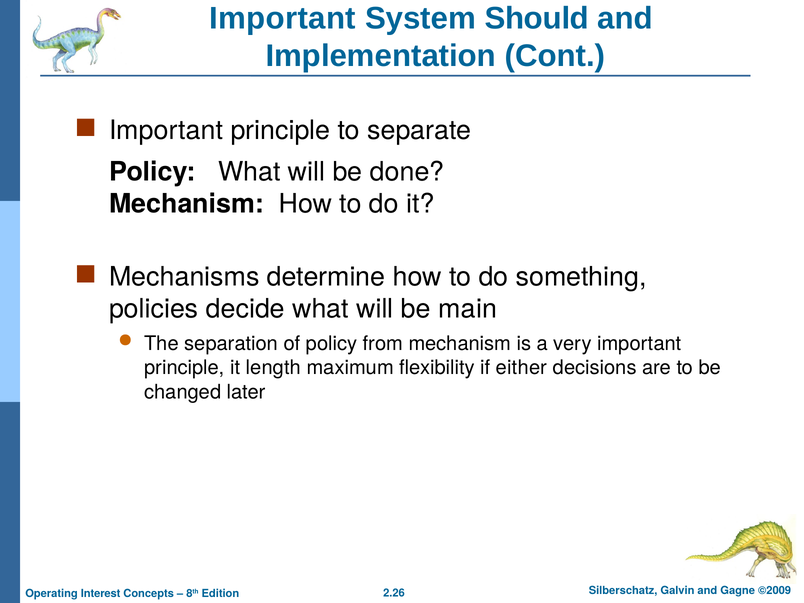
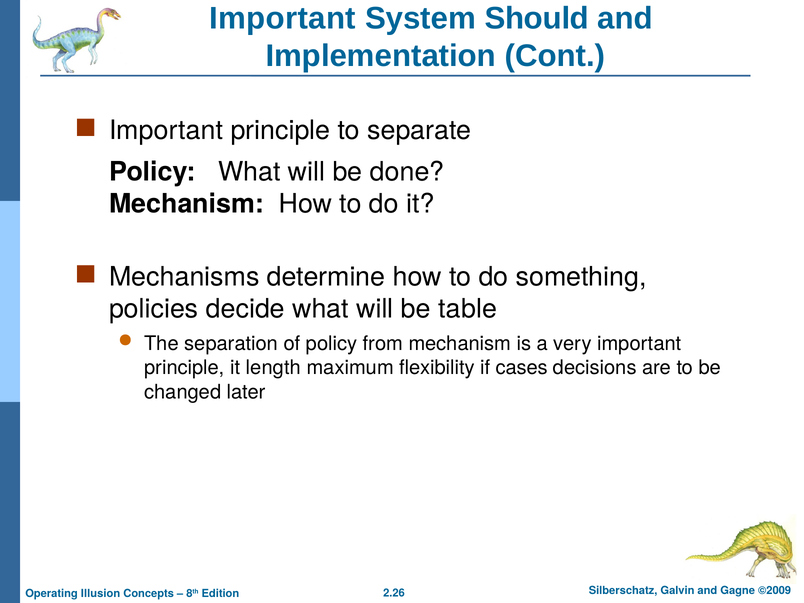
main: main -> table (468, 309)
either: either -> cases (522, 368)
Interest: Interest -> Illusion (101, 594)
